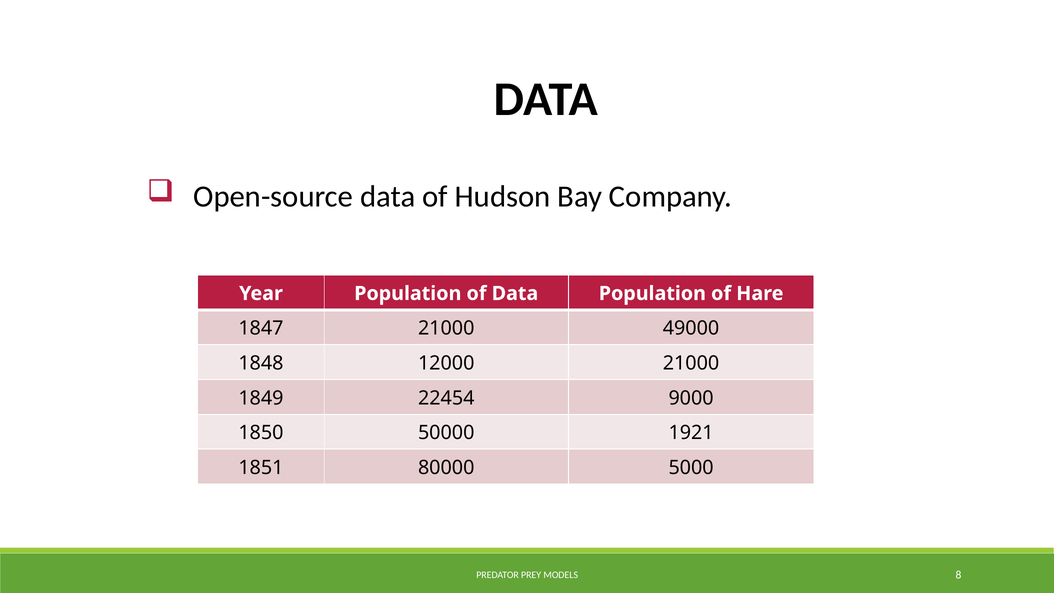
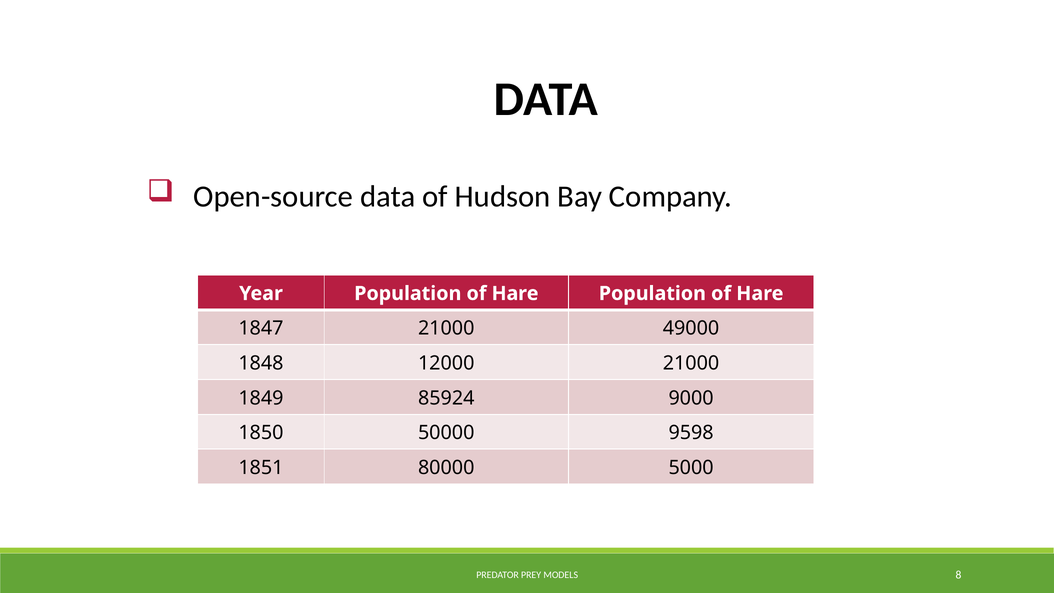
Year Population of Data: Data -> Hare (515, 293)
22454: 22454 -> 85924 (446, 398)
1921: 1921 -> 9598 (691, 433)
